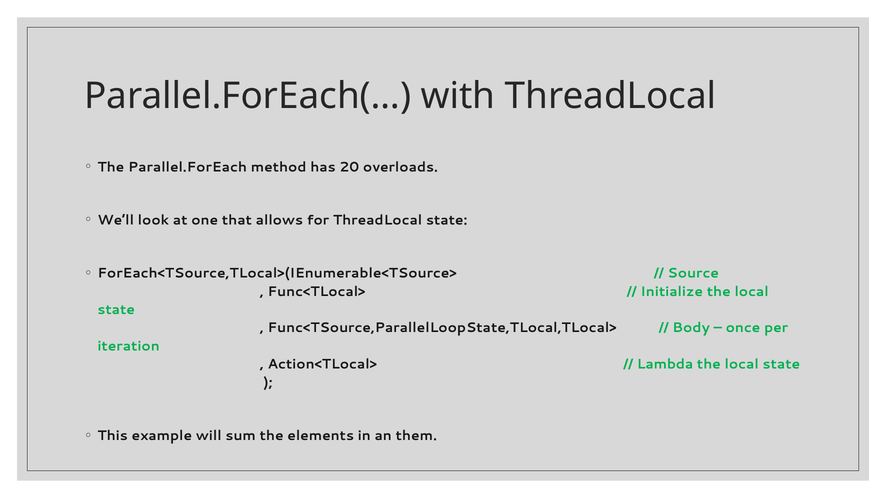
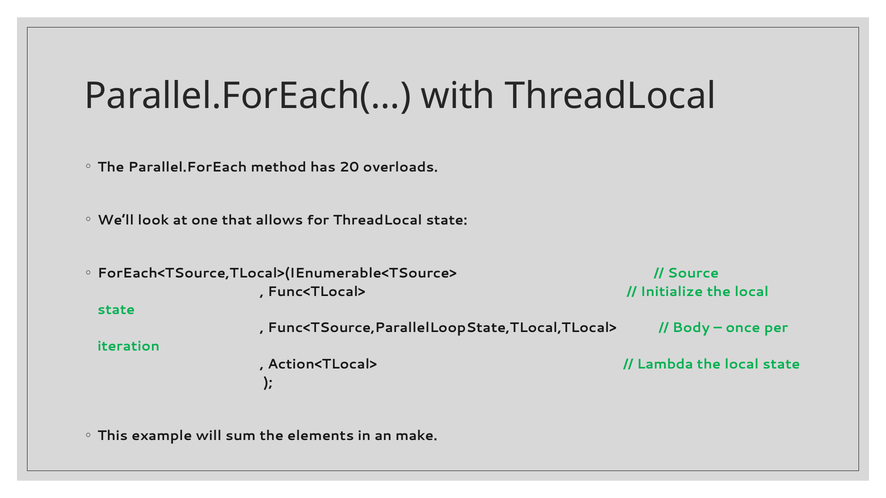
them: them -> make (416, 436)
